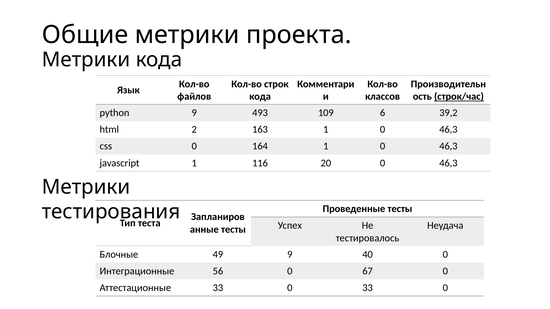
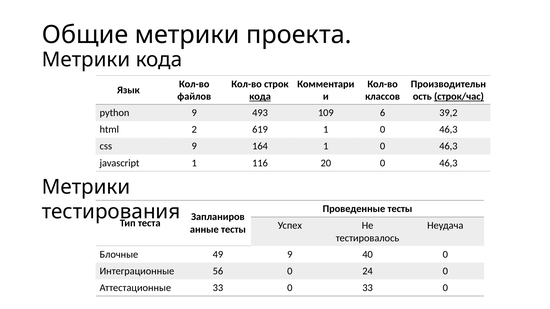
кода underline: none -> present (260, 97)
163: 163 -> 619 (260, 130)
css 0: 0 -> 9 (194, 146)
67: 67 -> 24 (368, 271)
